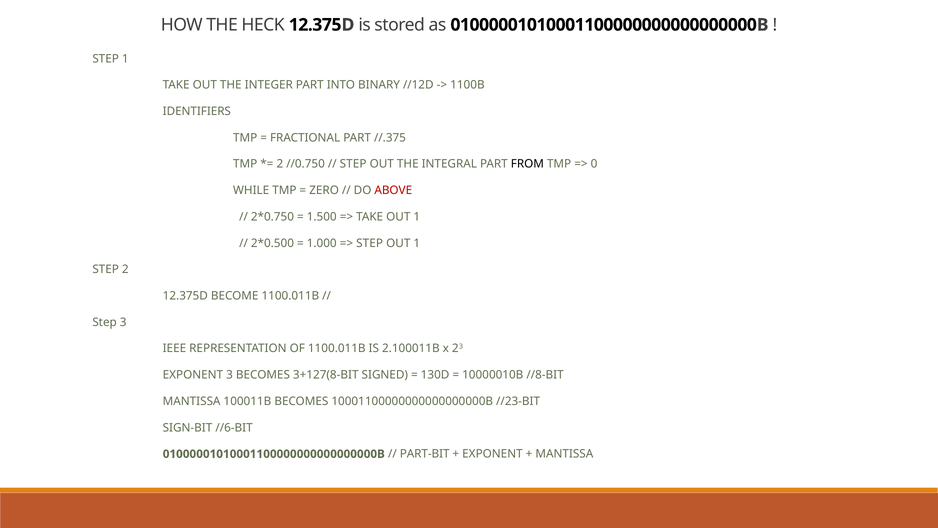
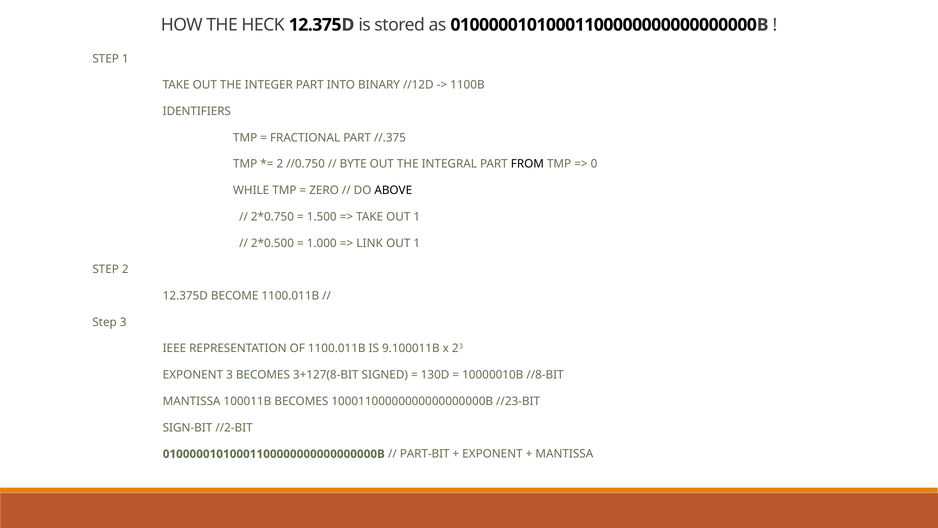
STEP: STEP -> BYTE (353, 164)
ABOVE colour: red -> black (393, 190)
STEP: STEP -> LINK (370, 243)
2.100011B: 2.100011B -> 9.100011B (411, 348)
//6-BIT: //6-BIT -> //2-BIT (234, 427)
